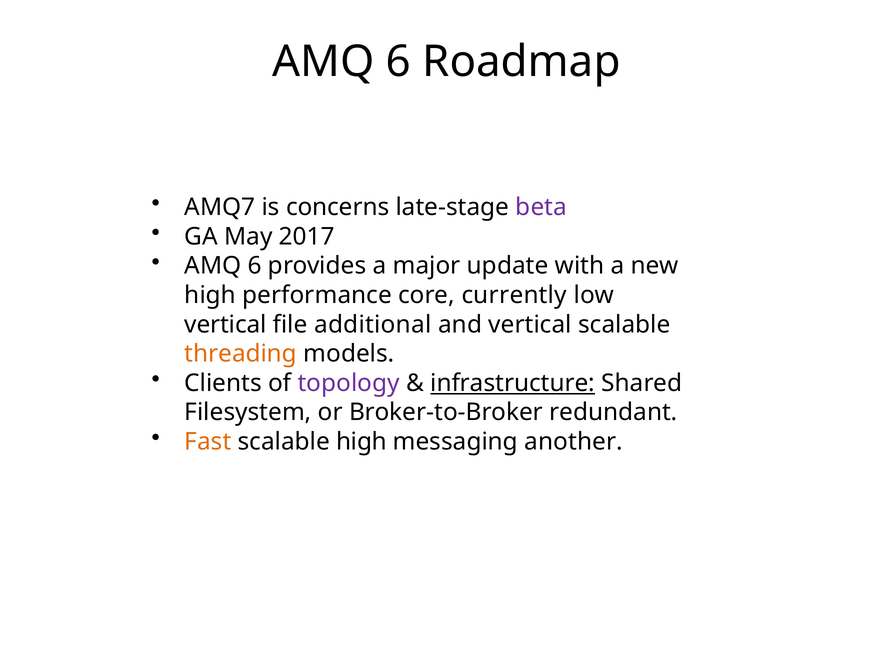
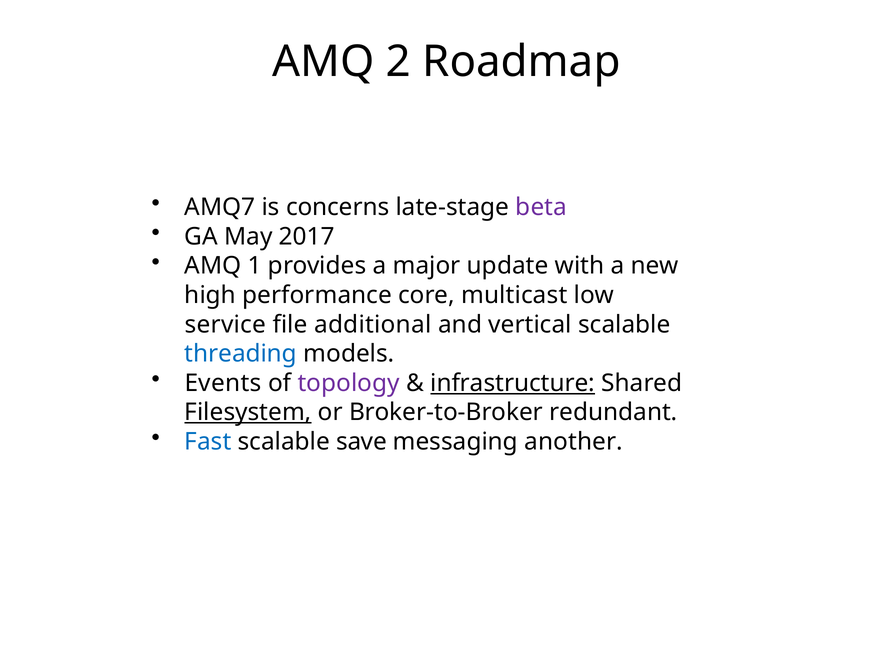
6: 6 -> 2 (398, 62)
6: 6 -> 1 (255, 266)
currently: currently -> multicast (514, 295)
vertical: vertical -> service (225, 325)
threading colour: orange -> blue (241, 354)
Clients: Clients -> Events (223, 383)
Filesystem underline: none -> present (248, 413)
Fast colour: orange -> blue (208, 442)
scalable high: high -> save (361, 442)
